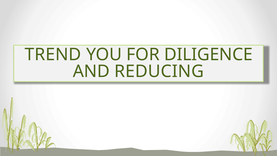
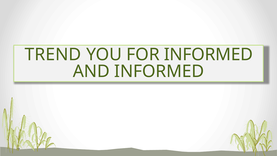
FOR DILIGENCE: DILIGENCE -> INFORMED (208, 55)
AND REDUCING: REDUCING -> INFORMED (159, 71)
